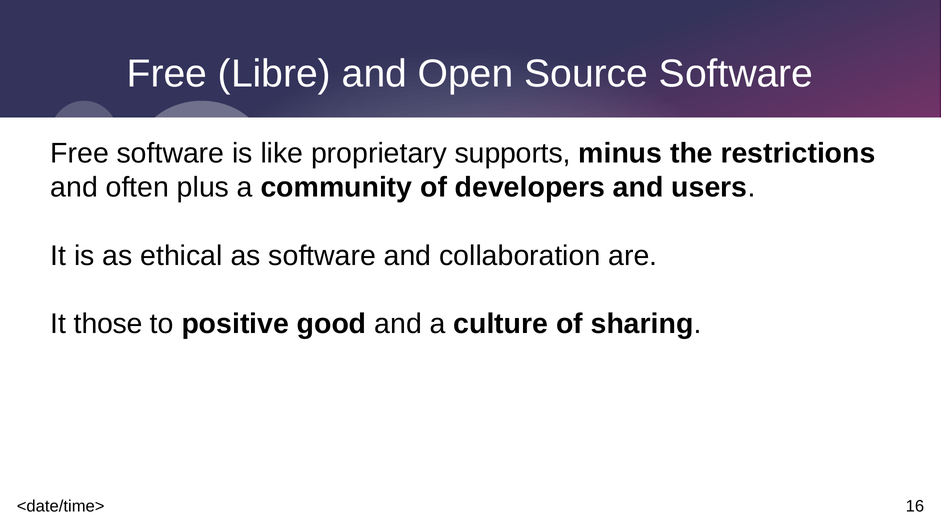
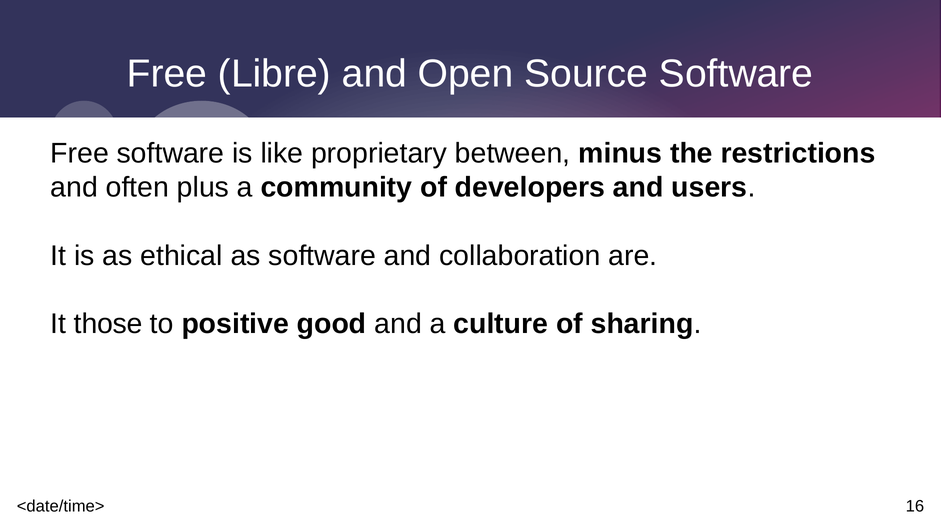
supports: supports -> between (513, 153)
